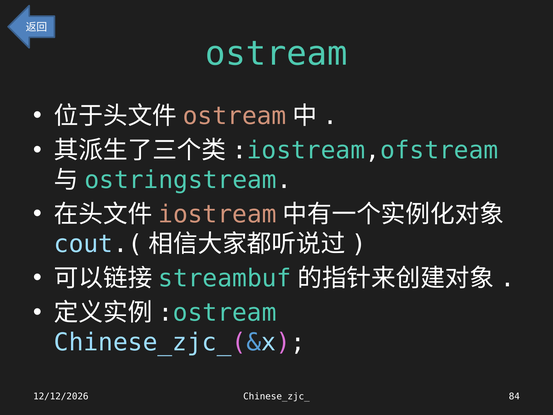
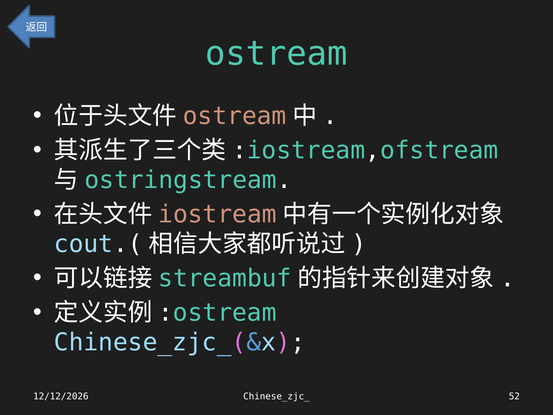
84: 84 -> 52 (514, 396)
